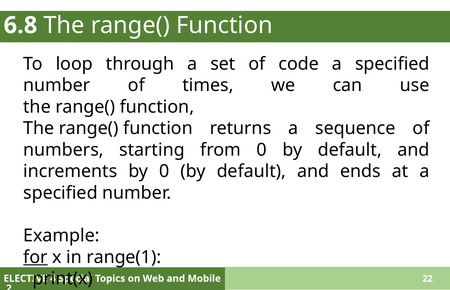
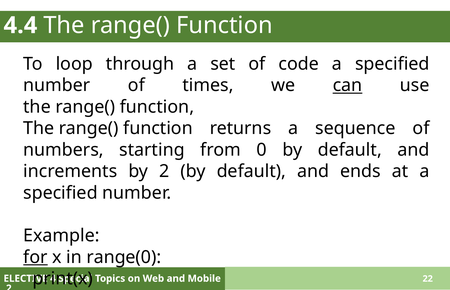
6.8: 6.8 -> 4.4 (20, 25)
can underline: none -> present (348, 85)
by 0: 0 -> 2 (164, 171)
range(1: range(1 -> range(0 (124, 257)
